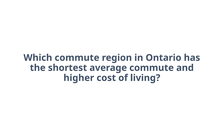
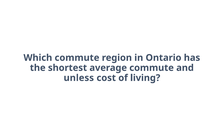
higher: higher -> unless (79, 78)
